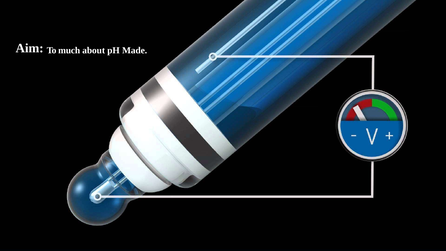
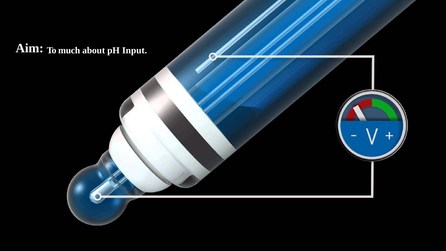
Made: Made -> Input (135, 50)
